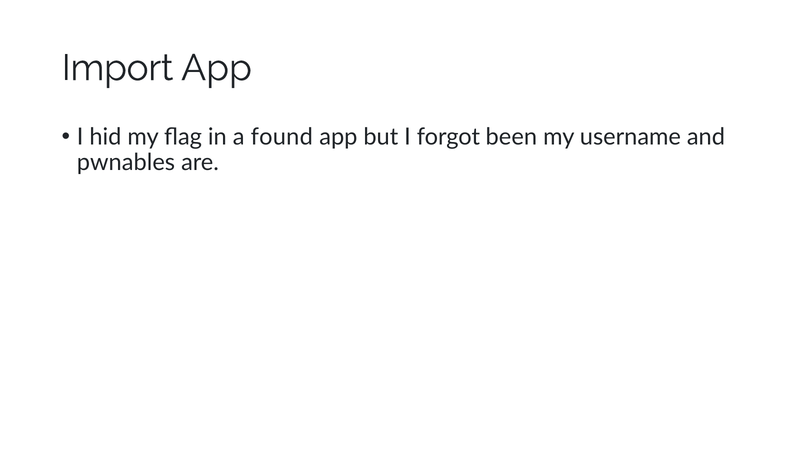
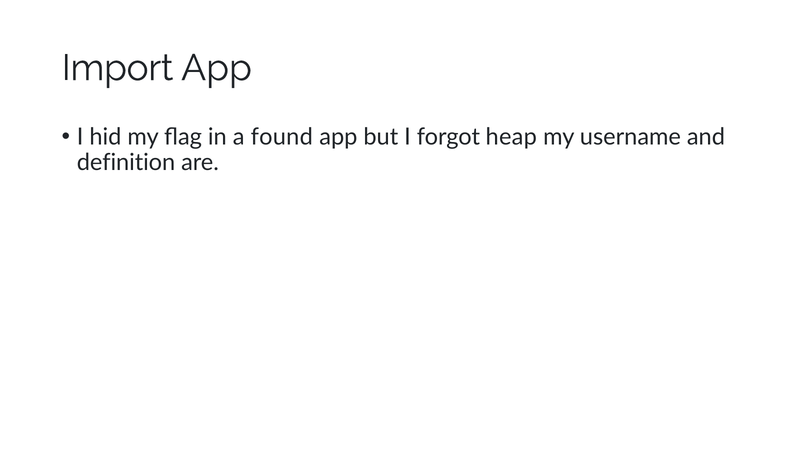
been: been -> heap (511, 137)
pwnables: pwnables -> definition (126, 162)
